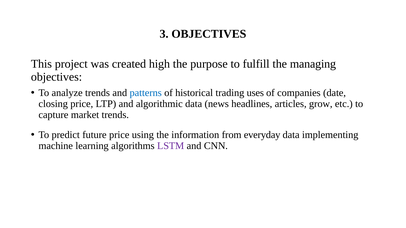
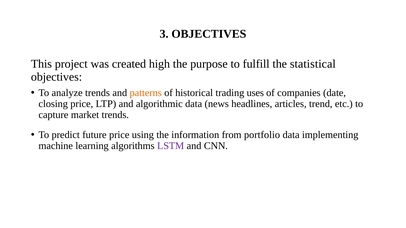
managing: managing -> statistical (313, 64)
patterns colour: blue -> orange (146, 93)
grow: grow -> trend (321, 104)
everyday: everyday -> portfolio (262, 135)
